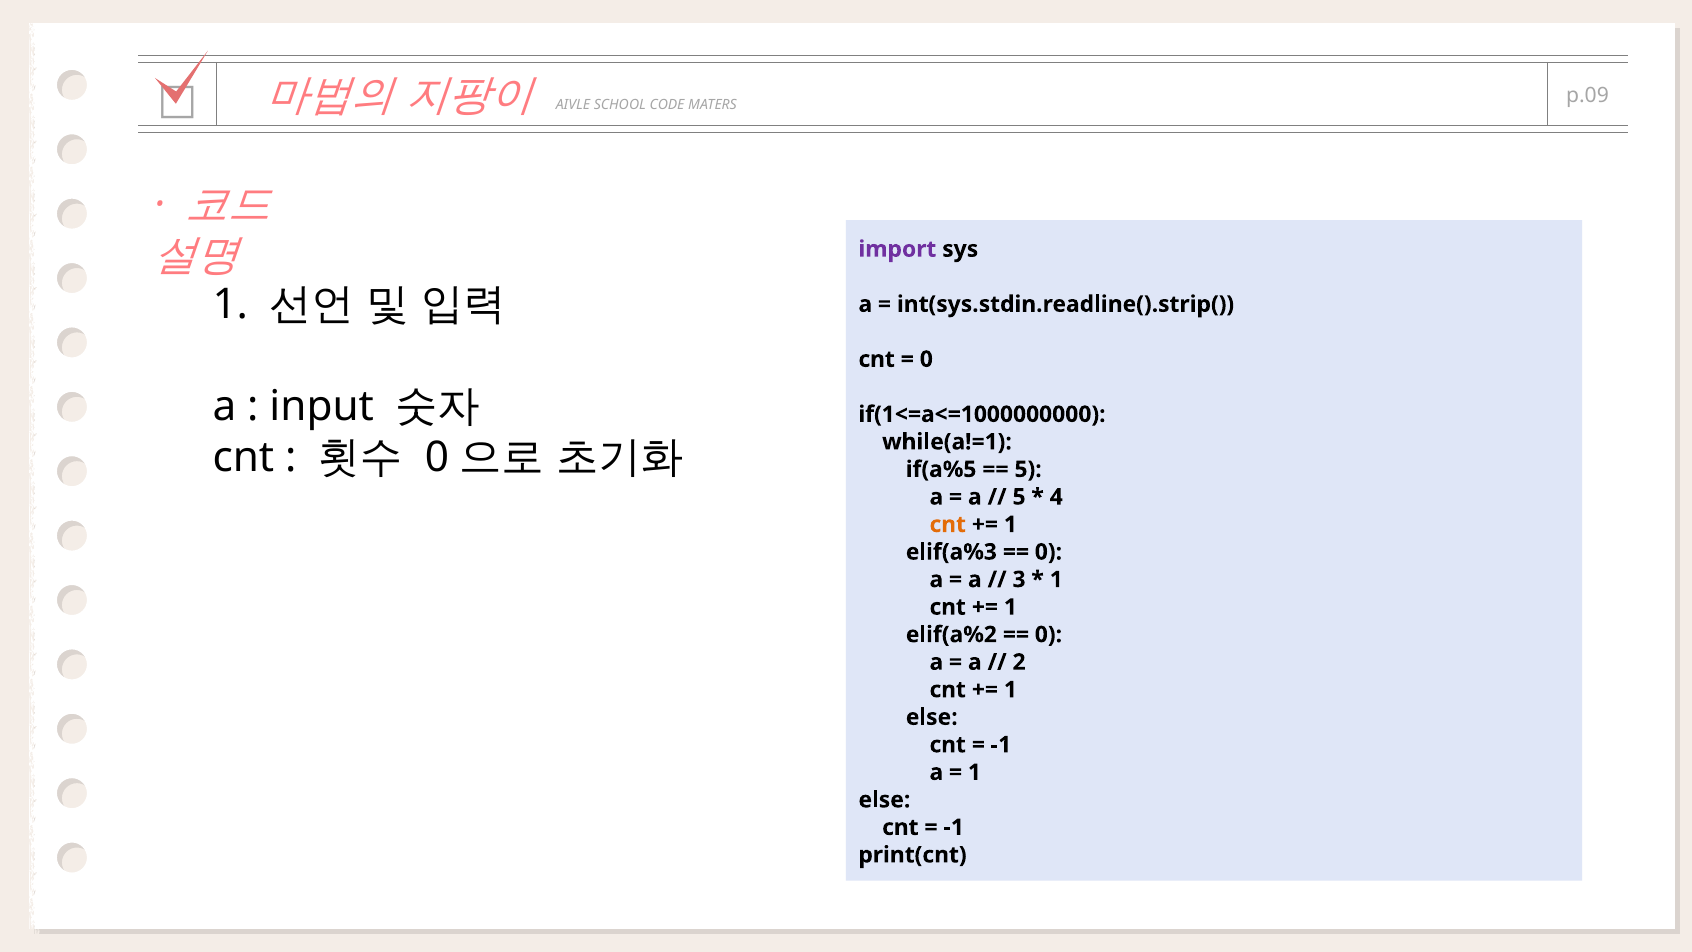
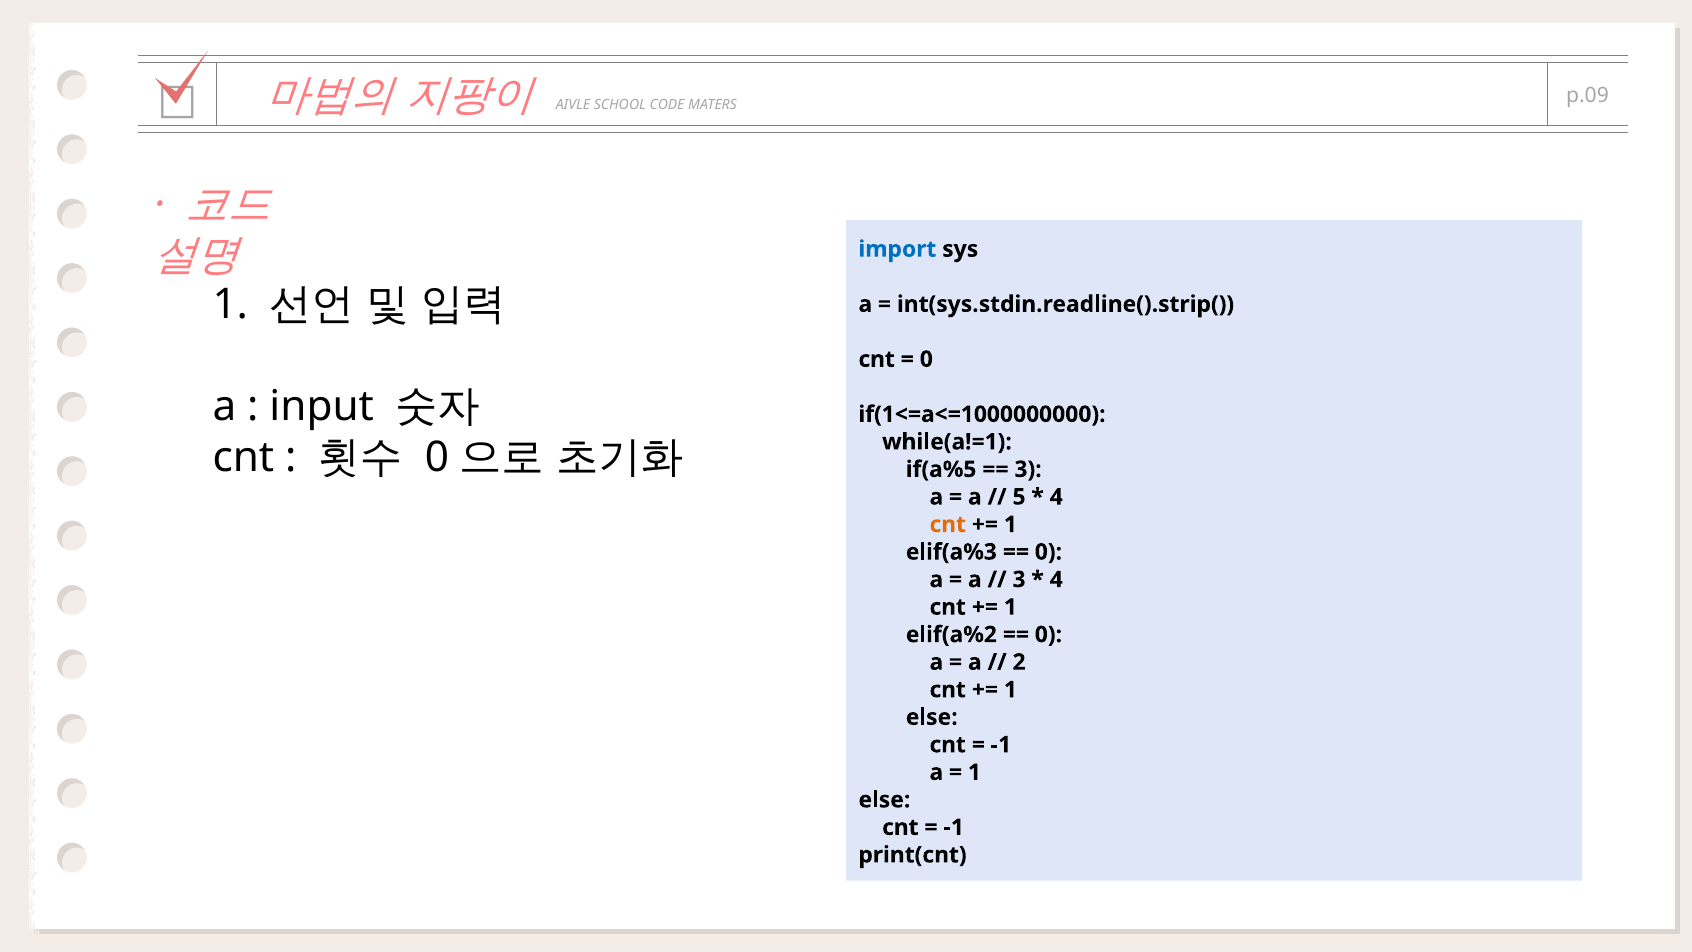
import colour: purple -> blue (897, 249)
5: 5 -> 3 (1028, 469)
1: 1 -> 4 (1056, 579)
